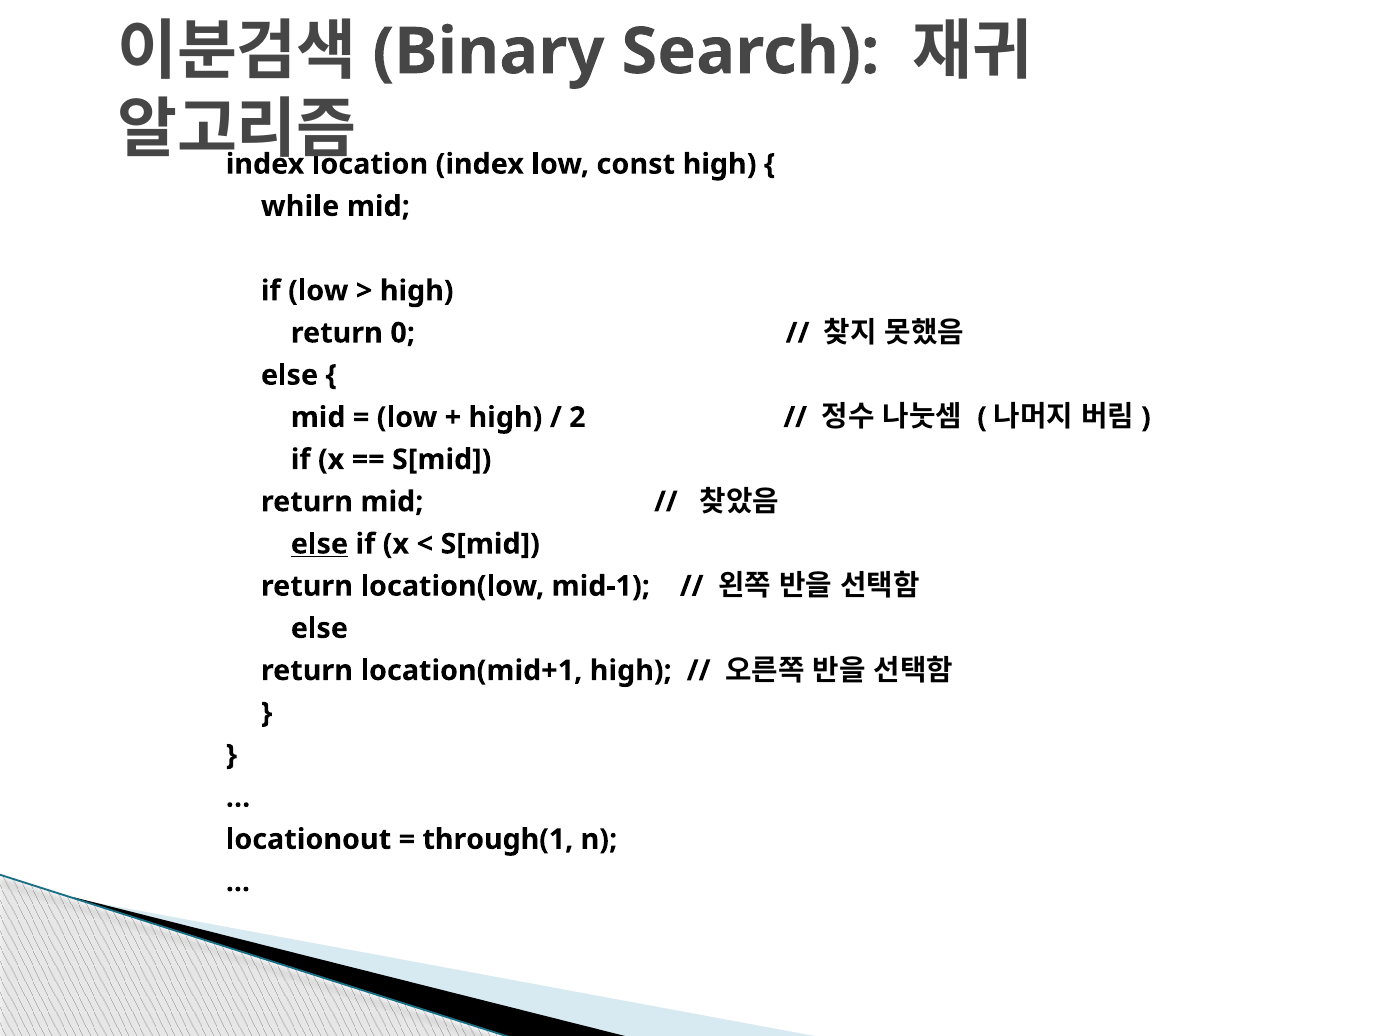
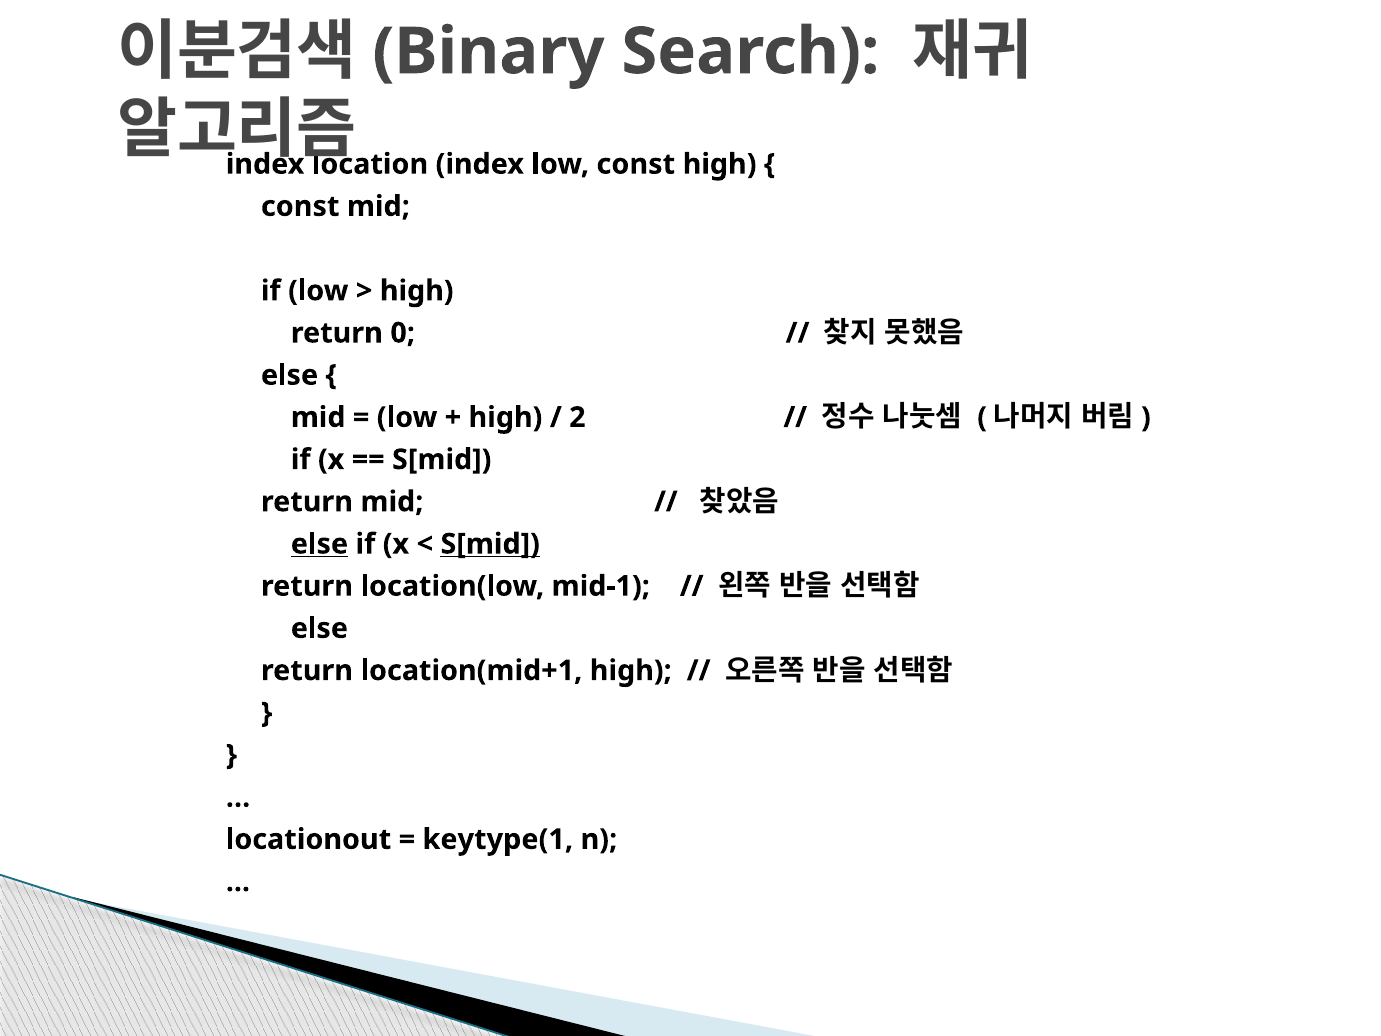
while: while -> const (300, 206)
S[mid underline: none -> present (490, 544)
through(1: through(1 -> keytype(1 (498, 839)
